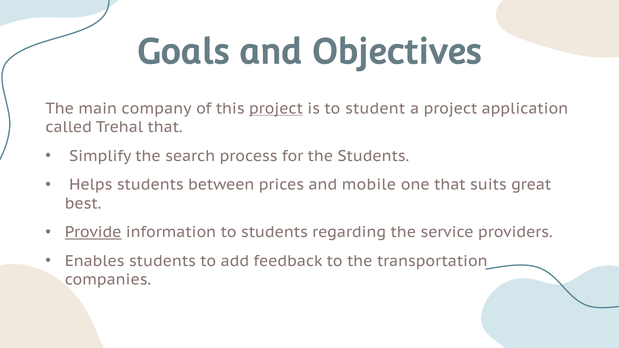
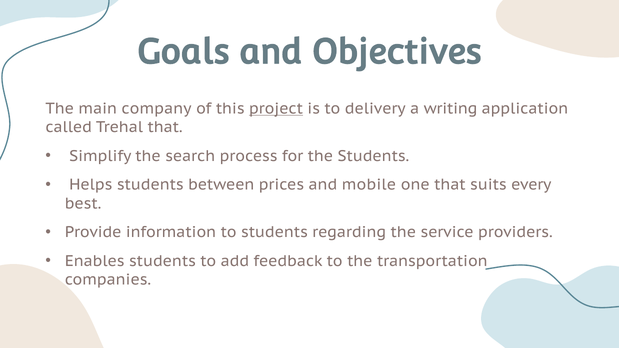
student: student -> delivery (375, 109)
a project: project -> writing (451, 109)
great: great -> every (531, 185)
Provide underline: present -> none (93, 232)
